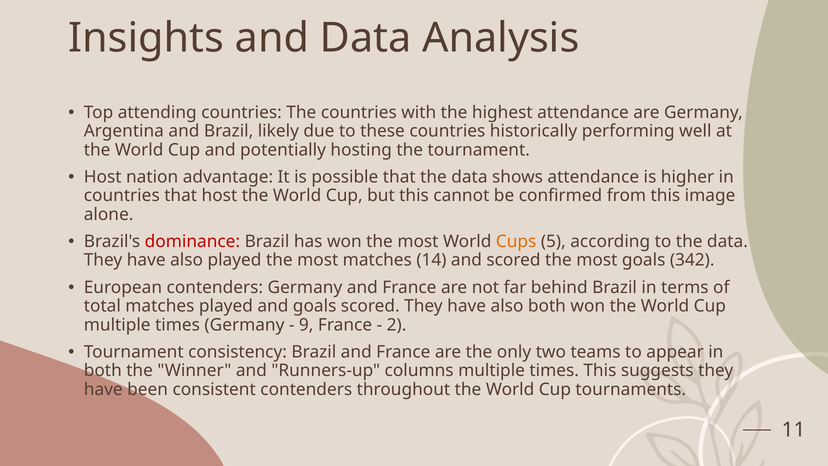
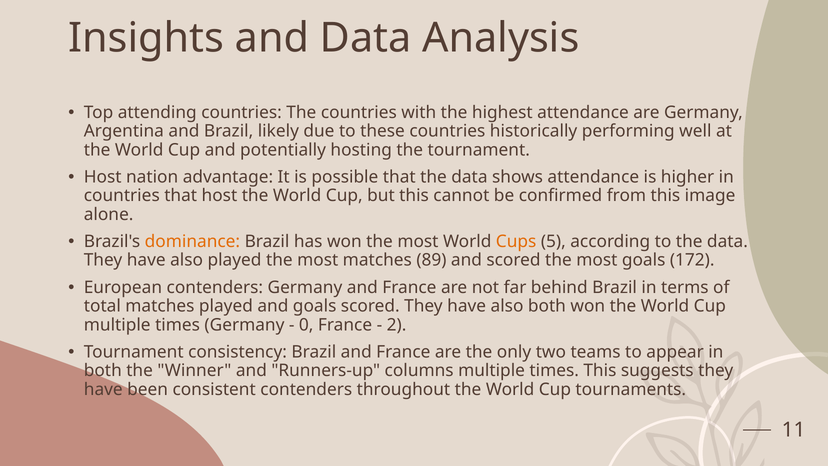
dominance colour: red -> orange (192, 242)
14: 14 -> 89 (431, 260)
342: 342 -> 172 (692, 260)
9: 9 -> 0 (306, 325)
